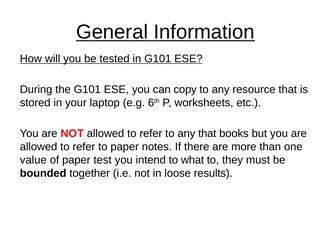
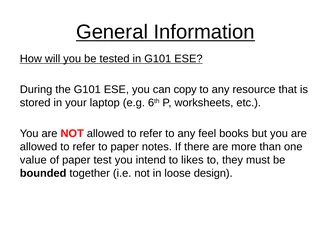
any that: that -> feel (207, 134)
what: what -> likes (192, 160)
results: results -> design (213, 173)
